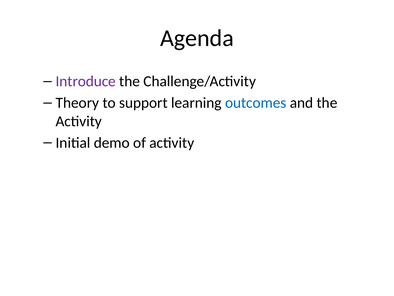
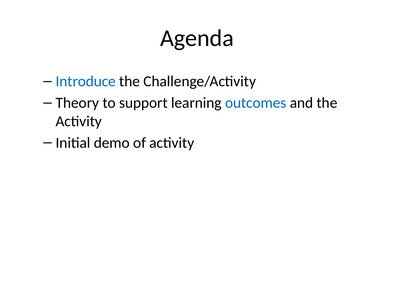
Introduce colour: purple -> blue (86, 81)
